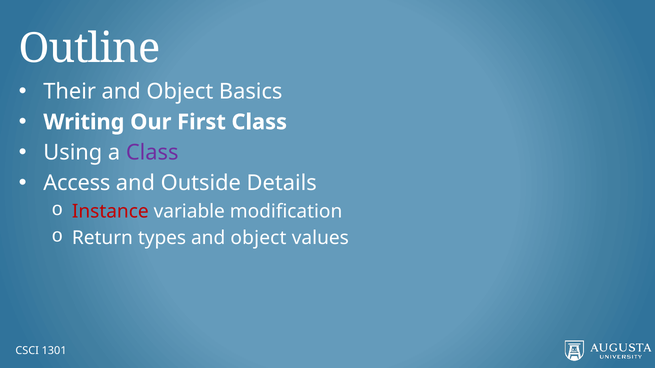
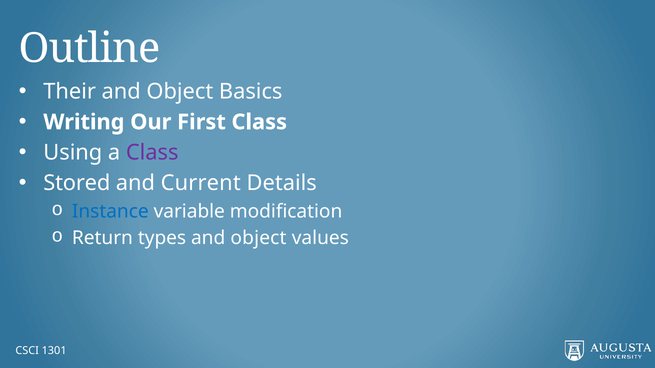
Access: Access -> Stored (77, 183)
Outside: Outside -> Current (201, 183)
Instance colour: red -> blue (110, 212)
